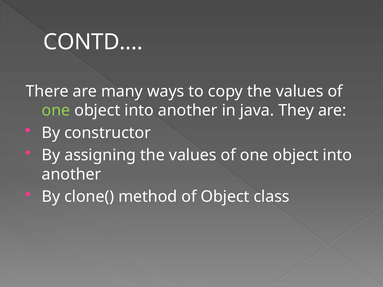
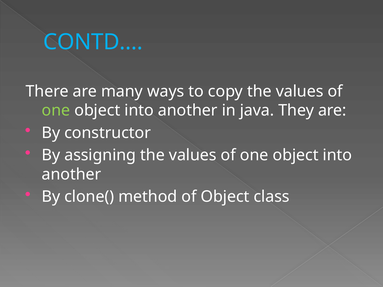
CONTD… colour: white -> light blue (93, 42)
